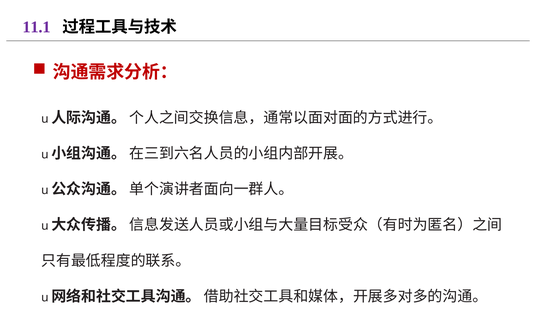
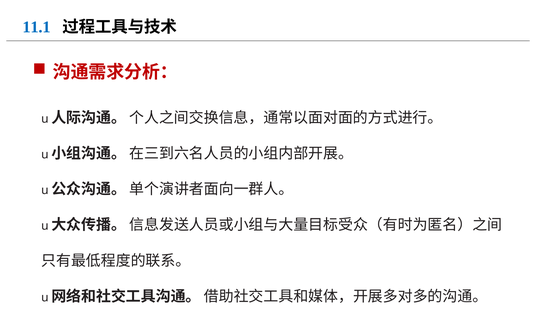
11.1 colour: purple -> blue (37, 27)
